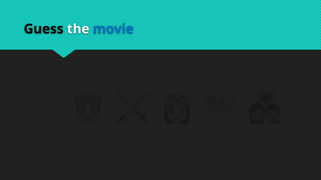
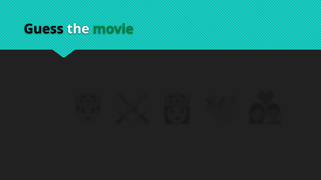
movie colour: blue -> green (113, 29)
